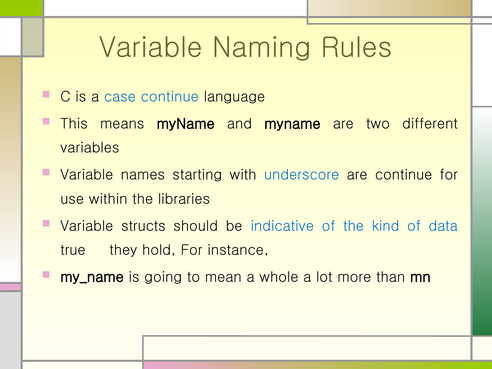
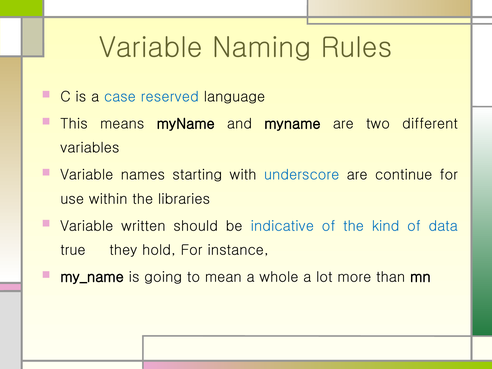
case continue: continue -> reserved (170, 97)
structs: structs -> written (143, 226)
